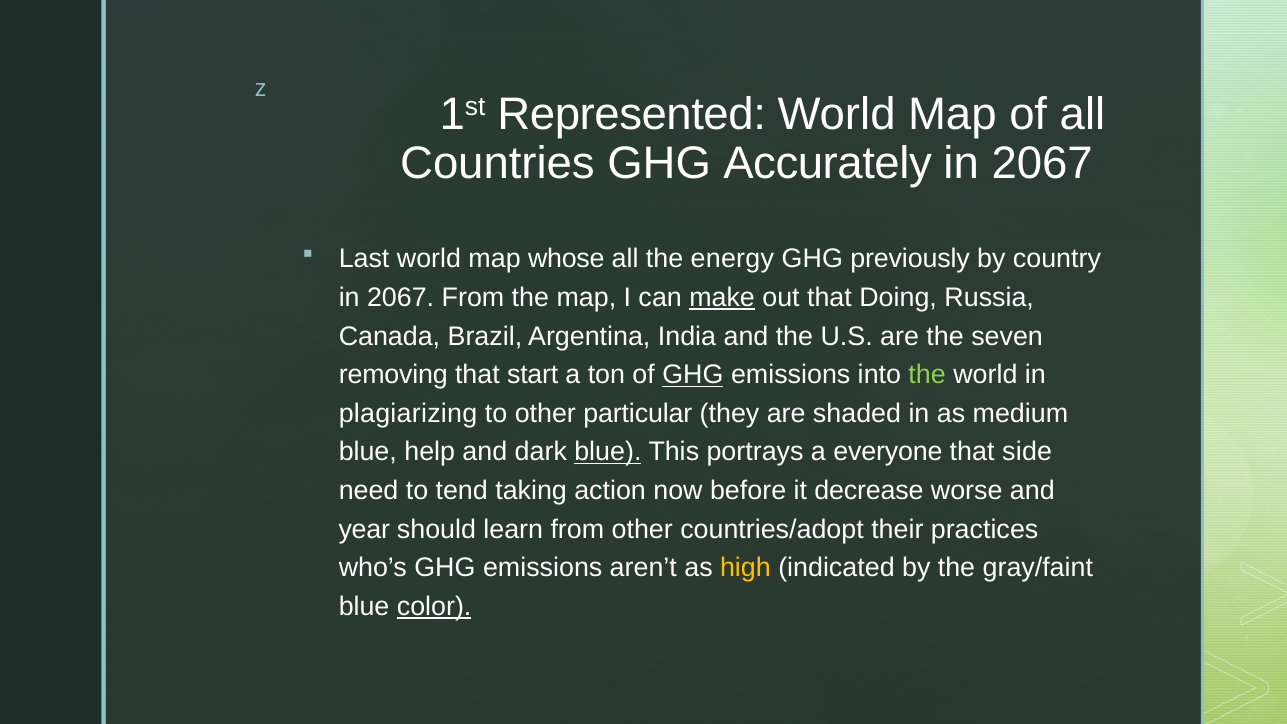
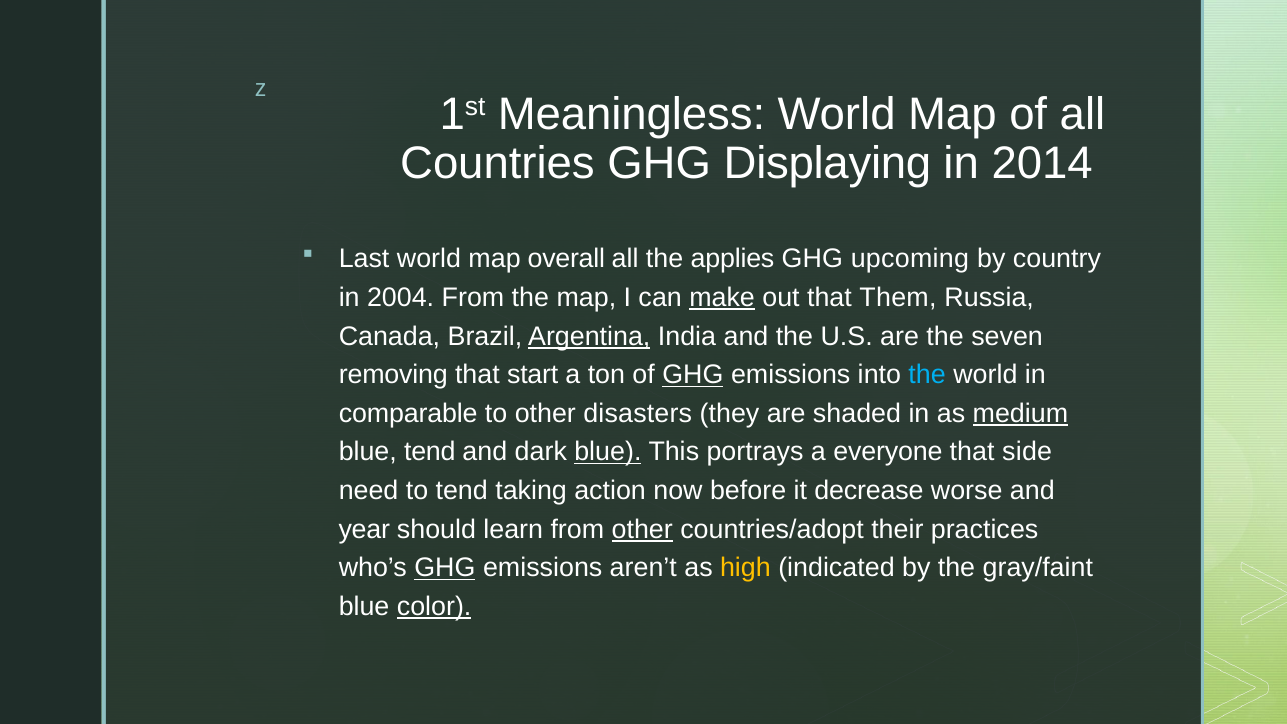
Represented: Represented -> Meaningless (631, 114)
Accurately: Accurately -> Displaying (827, 164)
2067: 2067 -> 2014 (1042, 164)
whose: whose -> overall (566, 259)
energy: energy -> applies (733, 259)
previously: previously -> upcoming (910, 259)
2067: 2067 -> 2004 (401, 298)
Doing: Doing -> Them (898, 298)
Argentina underline: none -> present (589, 336)
the colour: light green -> light blue (927, 375)
plagiarizing: plagiarizing -> comparable (408, 413)
particular: particular -> disasters (638, 413)
medium underline: none -> present (1020, 413)
blue help: help -> tend (430, 452)
other underline: none -> present (642, 529)
GHG underline: none -> present (445, 568)
